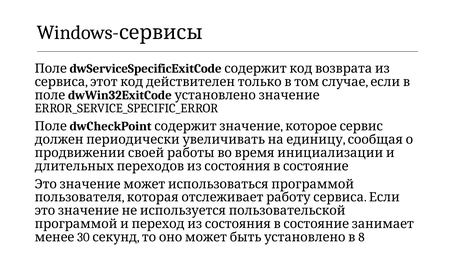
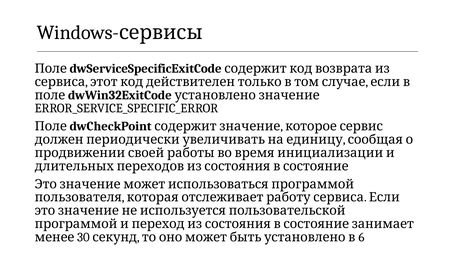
8: 8 -> 6 (361, 237)
